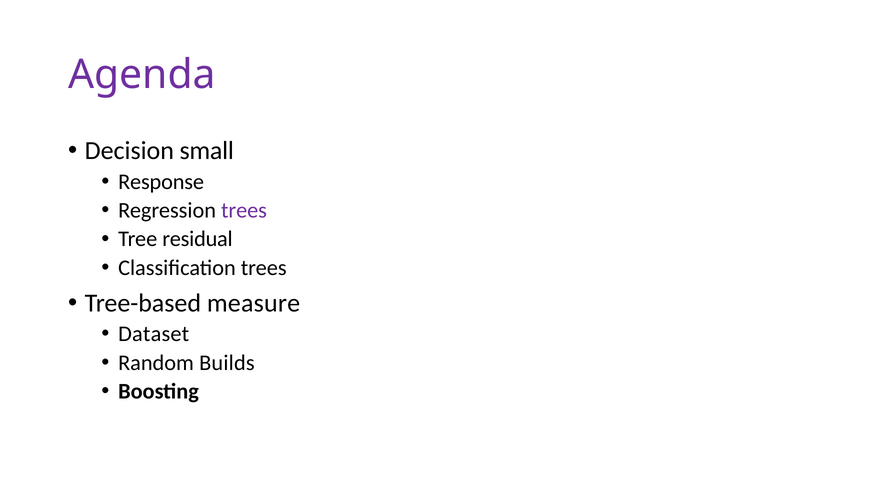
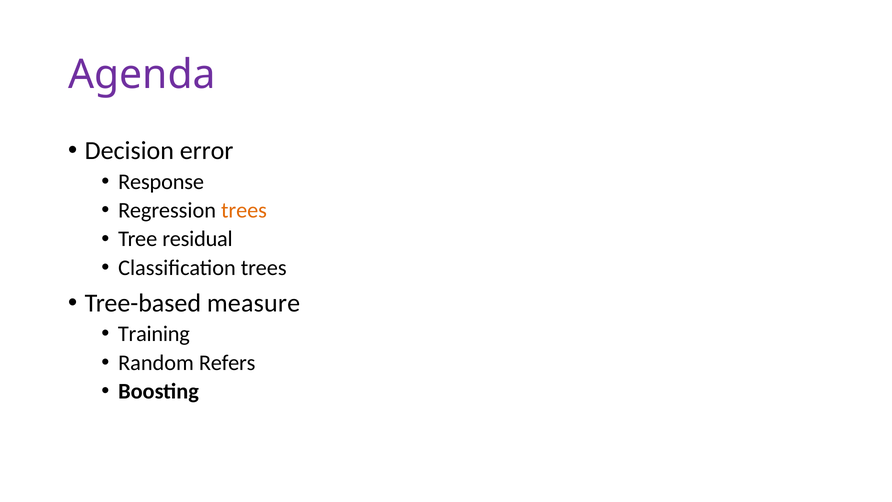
small: small -> error (207, 151)
trees colour: purple -> orange (244, 210)
Dataset: Dataset -> Training (154, 334)
Builds: Builds -> Refers (227, 363)
